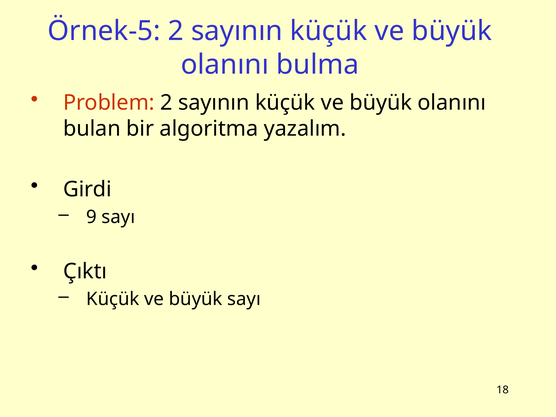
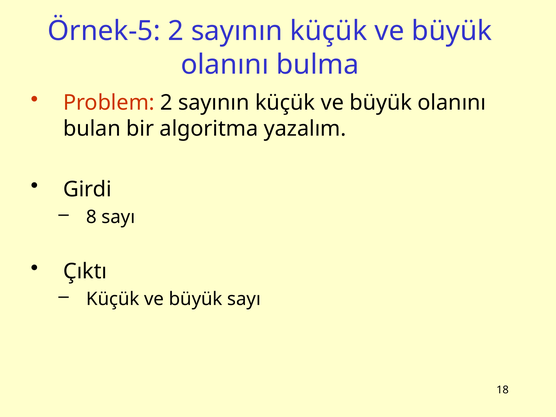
9: 9 -> 8 (92, 217)
